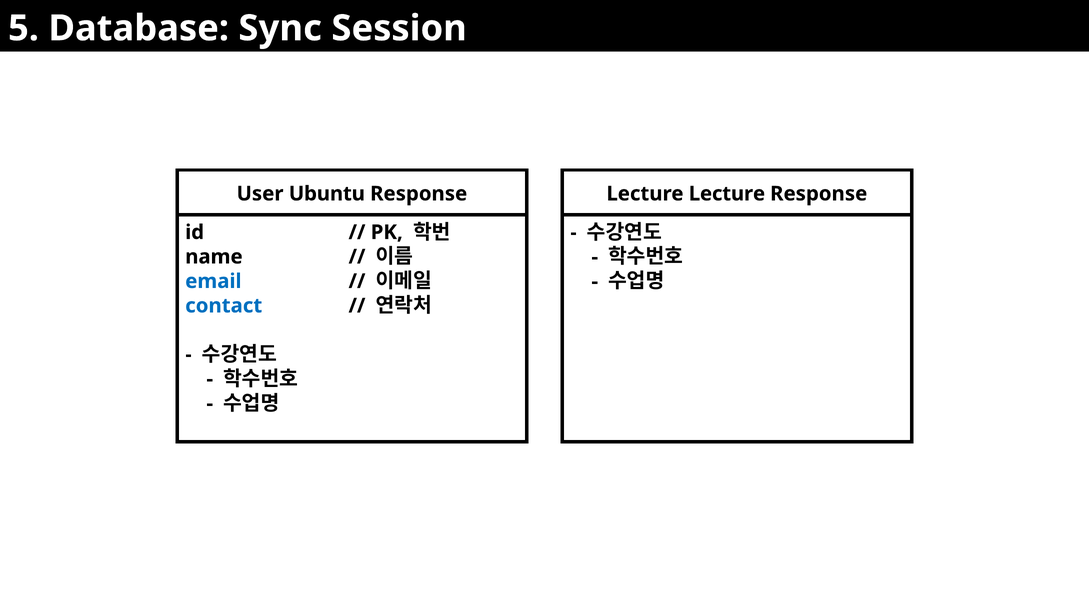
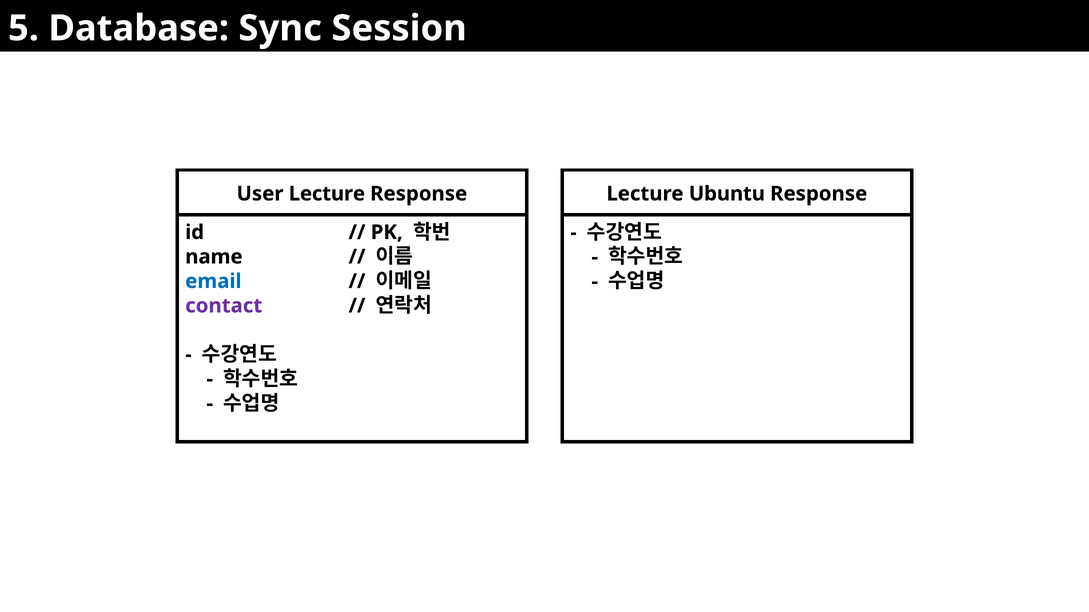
User Ubuntu: Ubuntu -> Lecture (327, 194)
Lecture Lecture: Lecture -> Ubuntu (727, 194)
contact colour: blue -> purple (224, 306)
